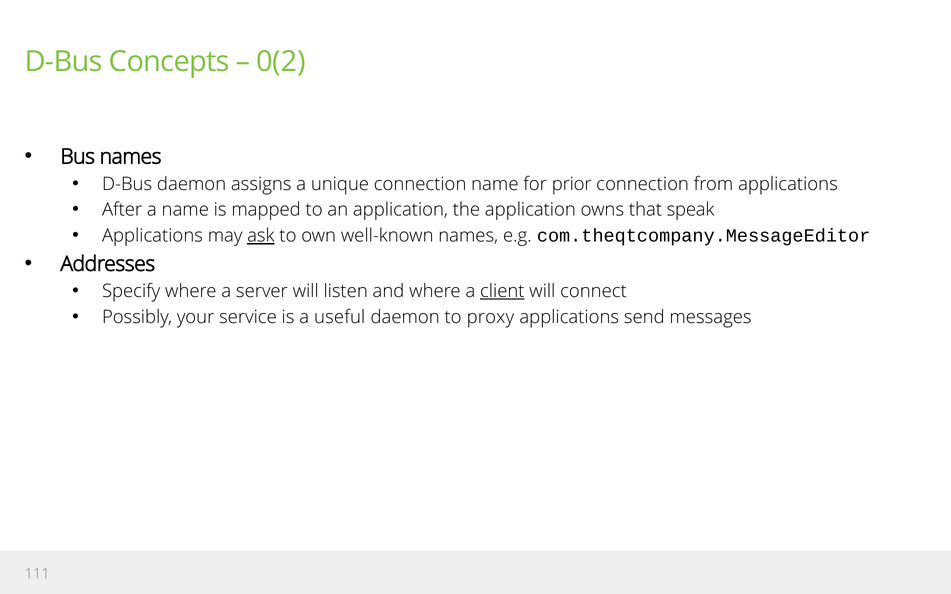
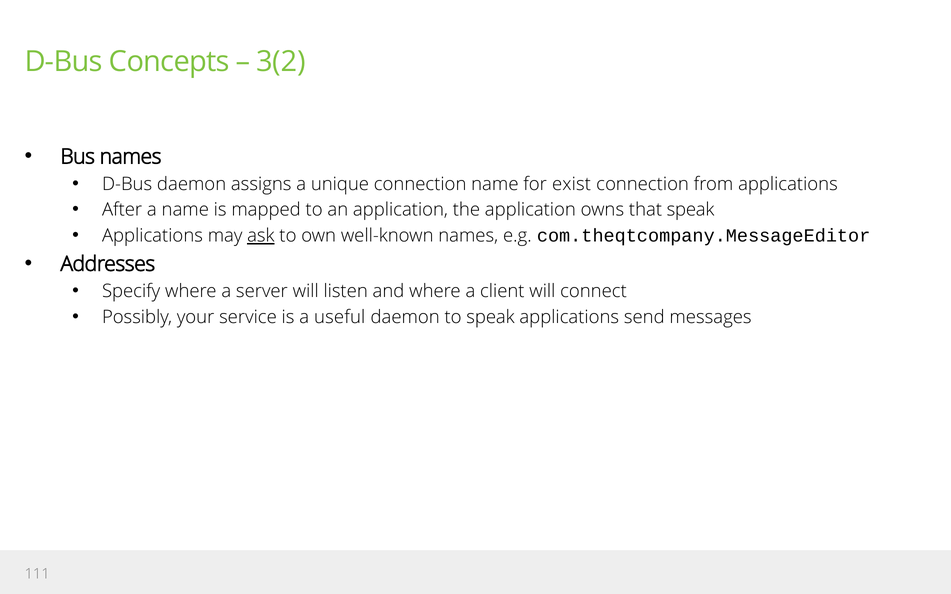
0(2: 0(2 -> 3(2 (281, 62)
prior: prior -> exist (572, 184)
client underline: present -> none (502, 291)
to proxy: proxy -> speak (491, 317)
